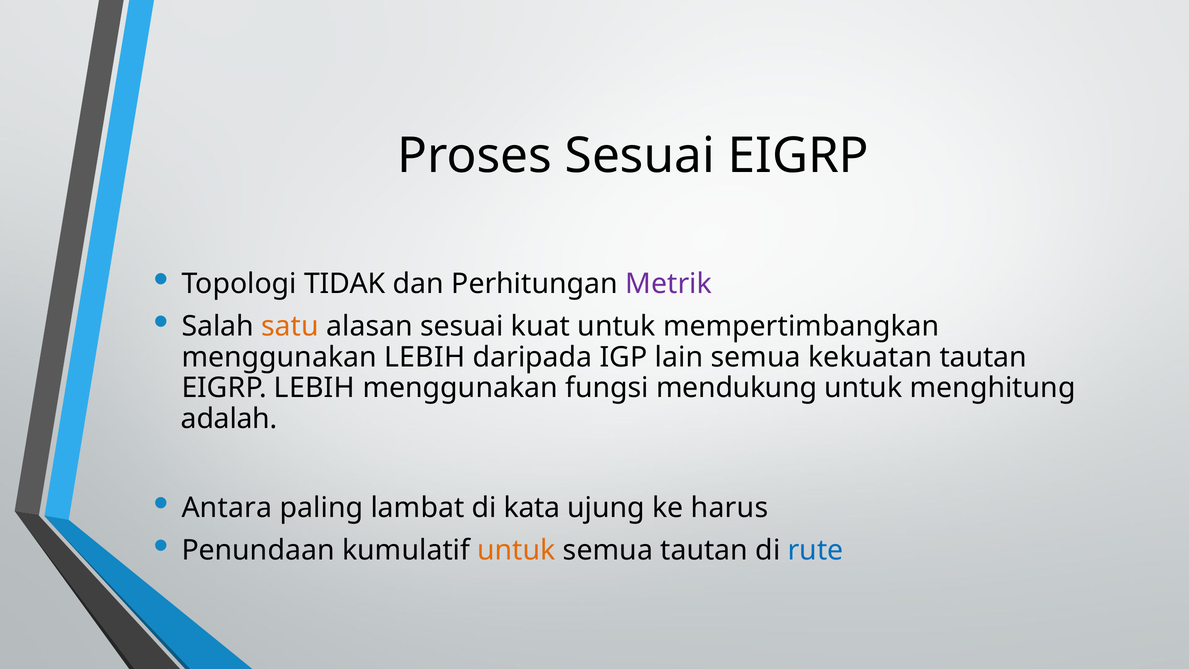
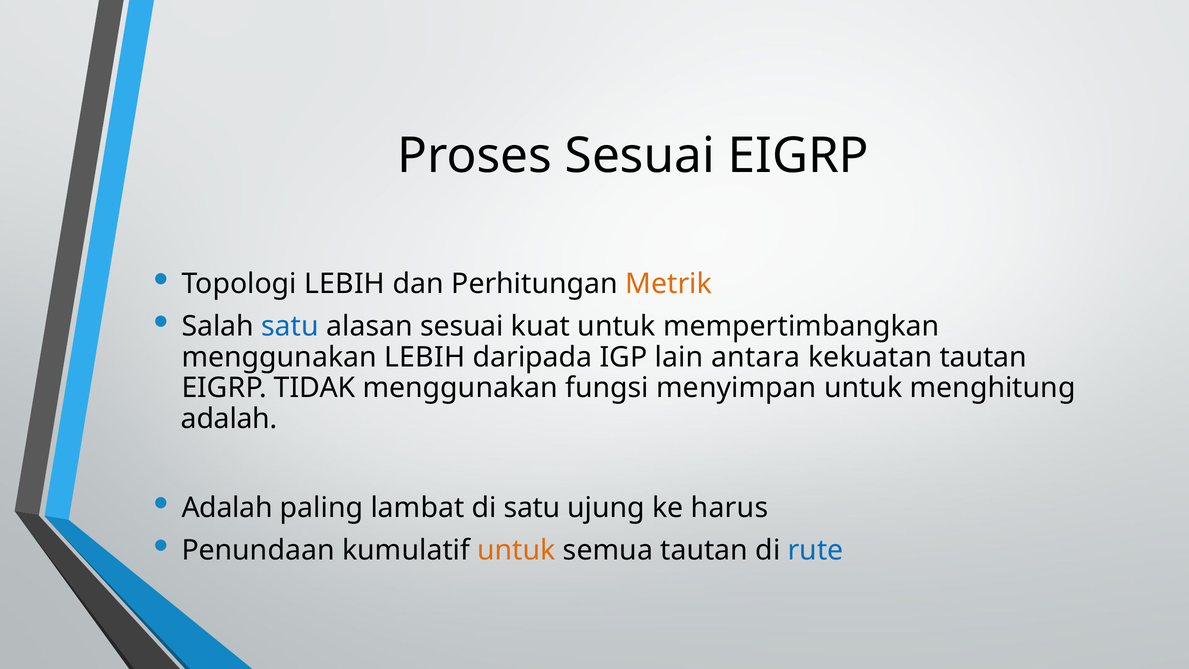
Topologi TIDAK: TIDAK -> LEBIH (345, 284)
Metrik colour: purple -> orange (669, 284)
satu colour: orange -> blue (290, 326)
lain semua: semua -> antara (756, 357)
EIGRP LEBIH: LEBIH -> TIDAK (315, 388)
mendukung: mendukung -> menyimpan (736, 388)
Antara: Antara -> Adalah (227, 508)
di kata: kata -> satu (532, 508)
